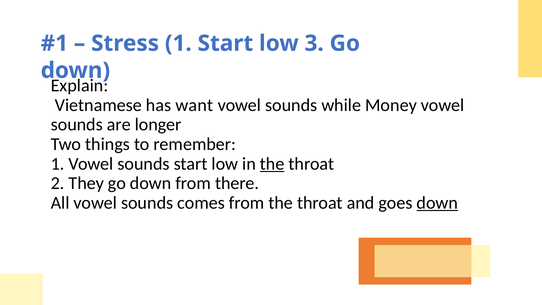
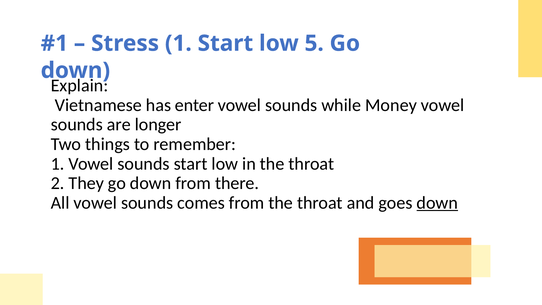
3: 3 -> 5 (314, 43)
want: want -> enter (194, 105)
the underline: present -> none (272, 164)
